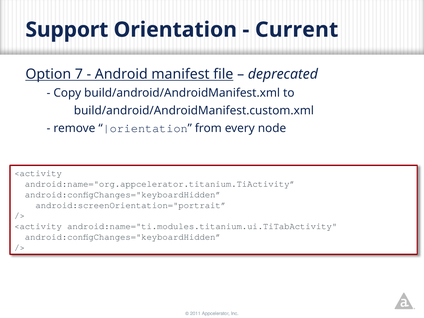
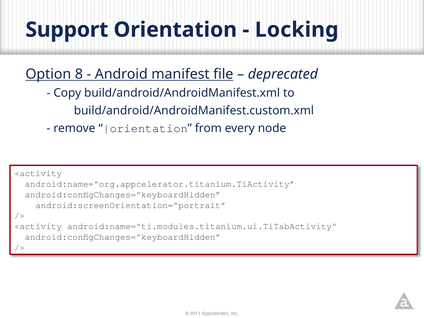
Current: Current -> Locking (297, 30)
7: 7 -> 8 (79, 74)
